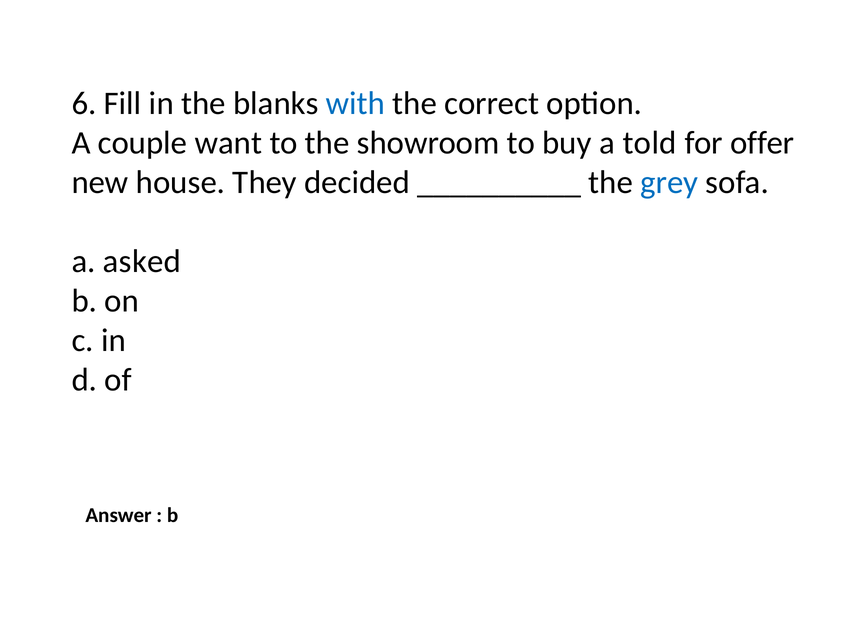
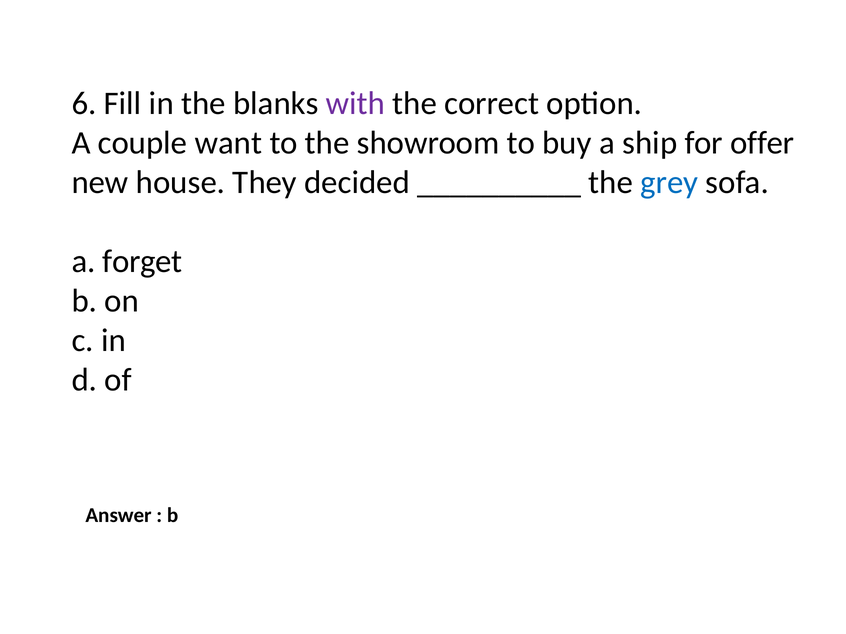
with colour: blue -> purple (355, 104)
told: told -> ship (650, 143)
asked: asked -> forget (142, 262)
